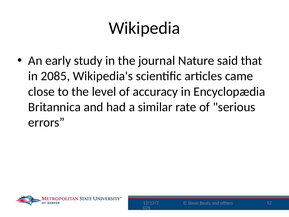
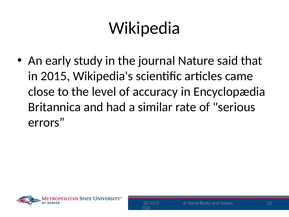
2085: 2085 -> 2015 (55, 76)
